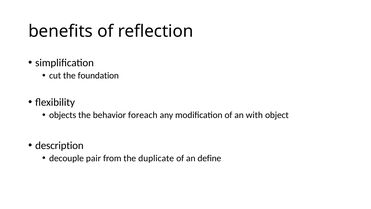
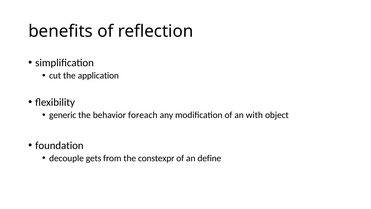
foundation: foundation -> application (98, 76)
objects: objects -> generic (63, 115)
description: description -> foundation (59, 145)
pair: pair -> gets (94, 158)
duplicate: duplicate -> constexpr (156, 158)
